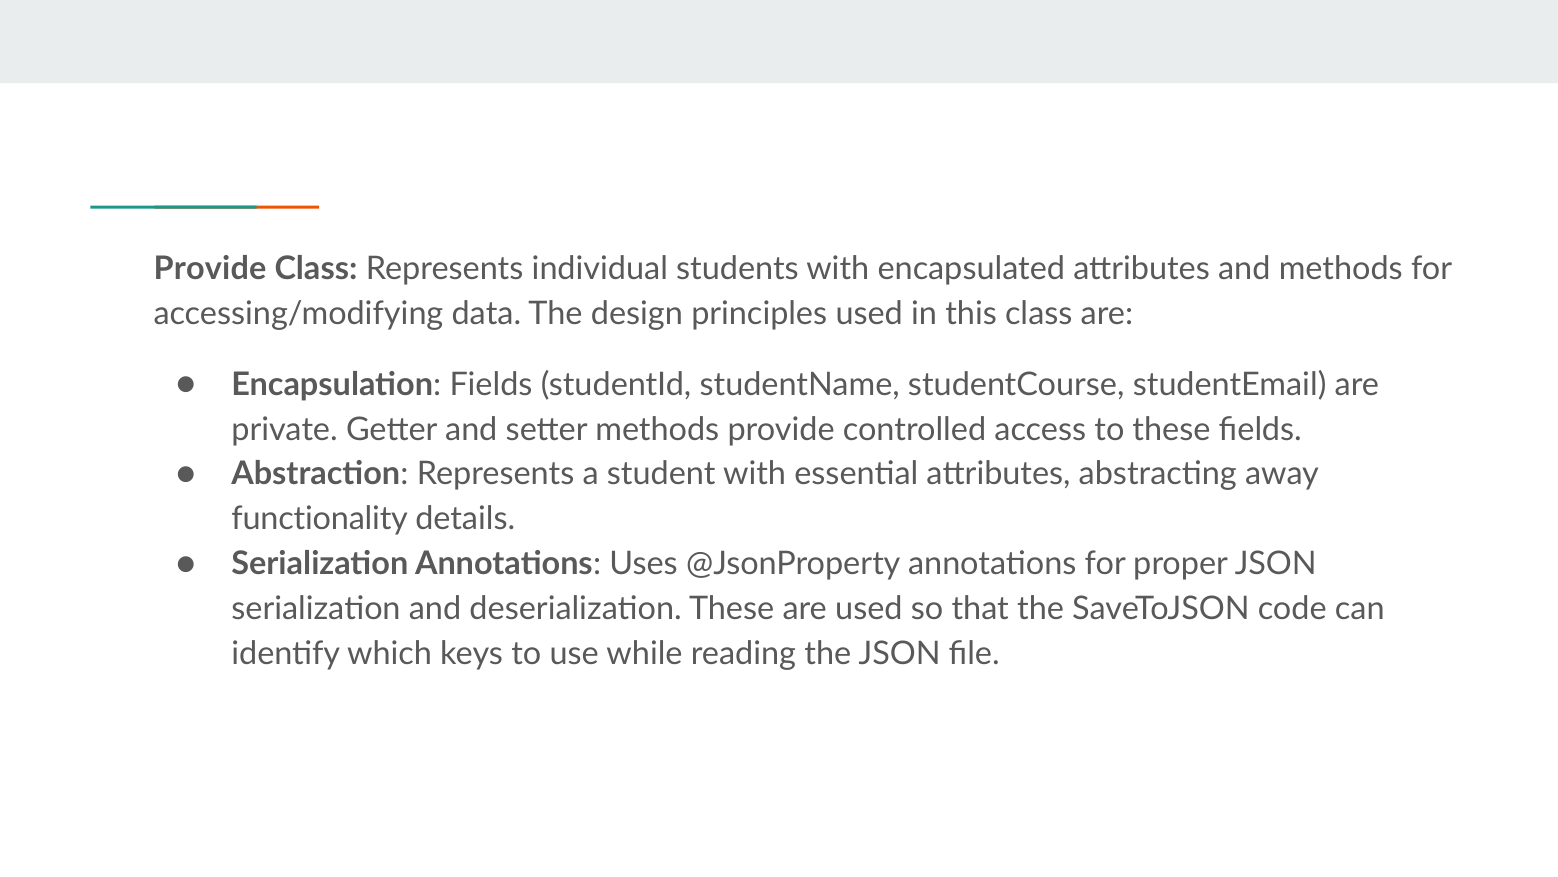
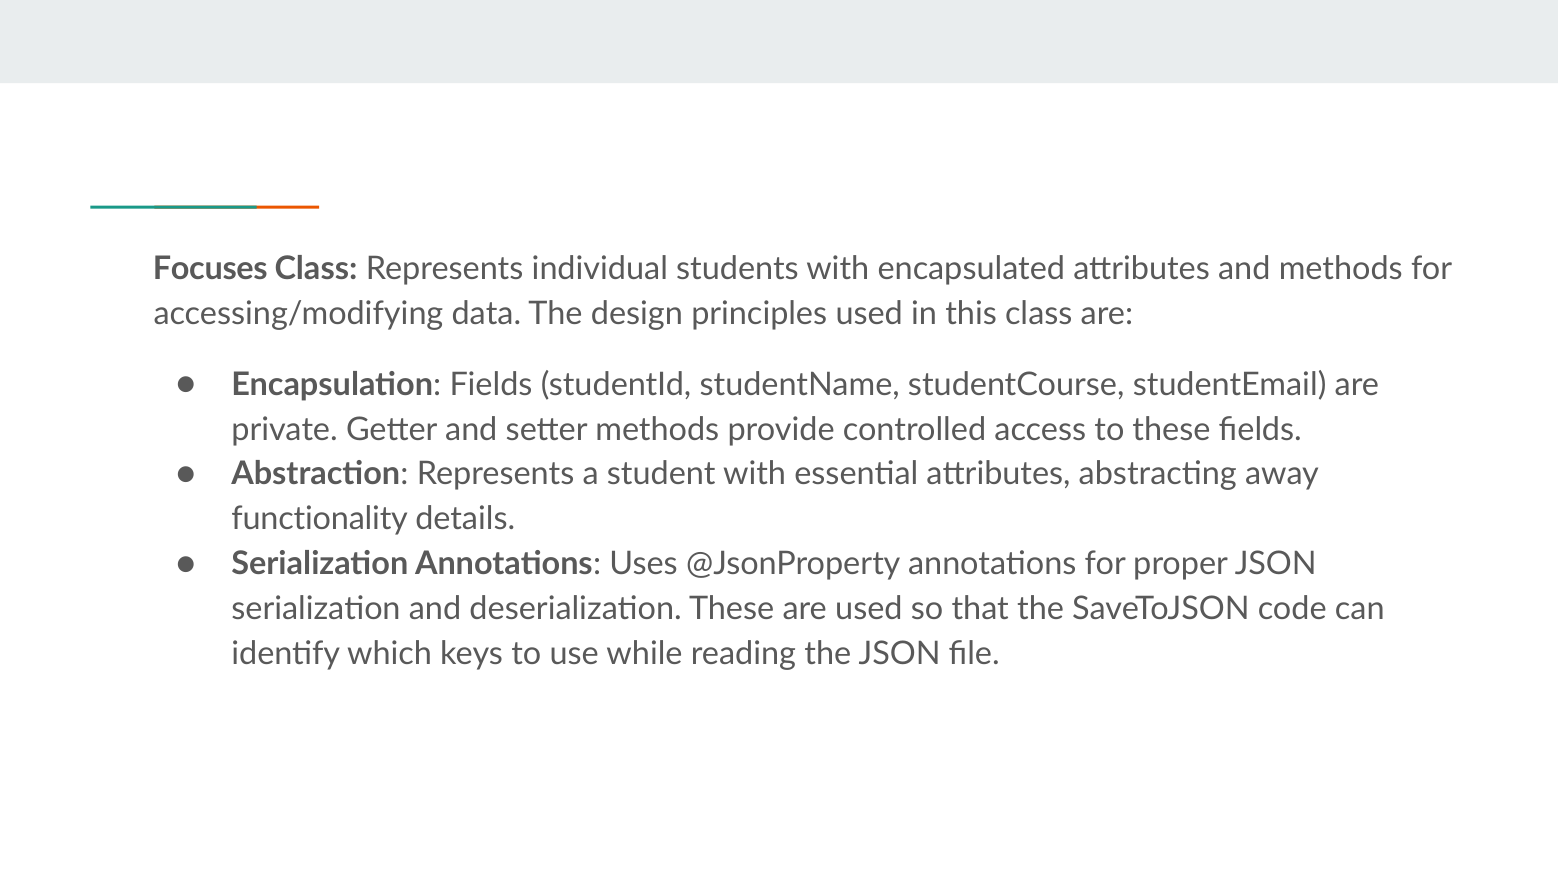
Provide: Provide -> Focuses (210, 269)
